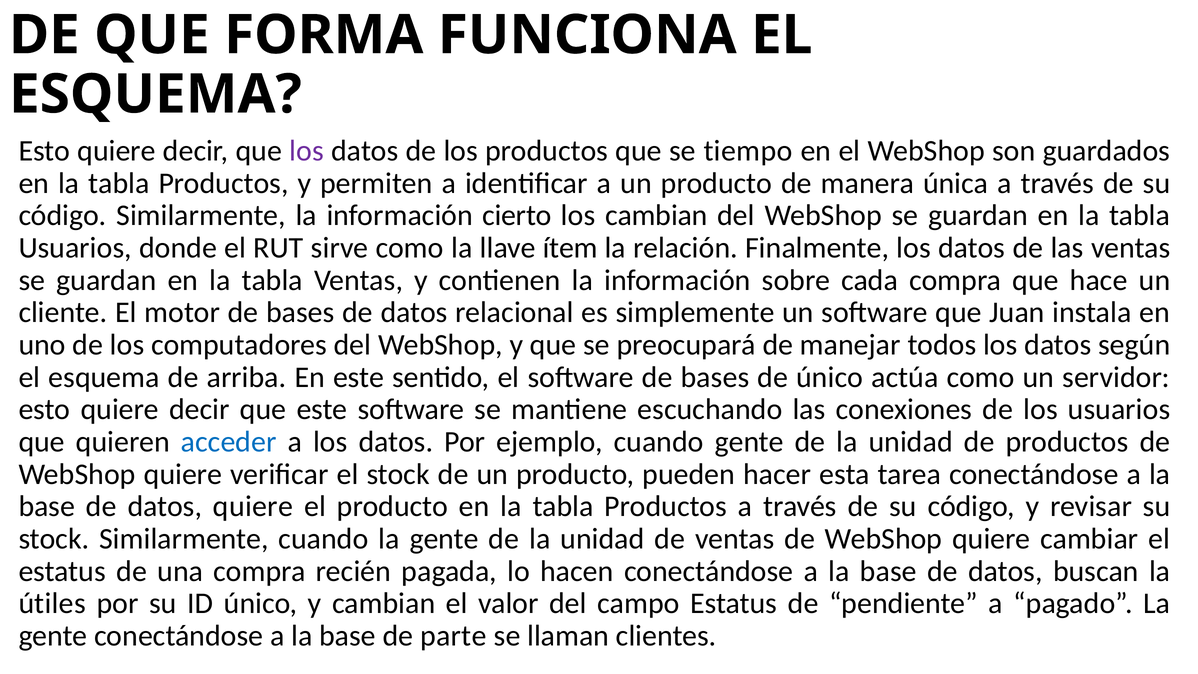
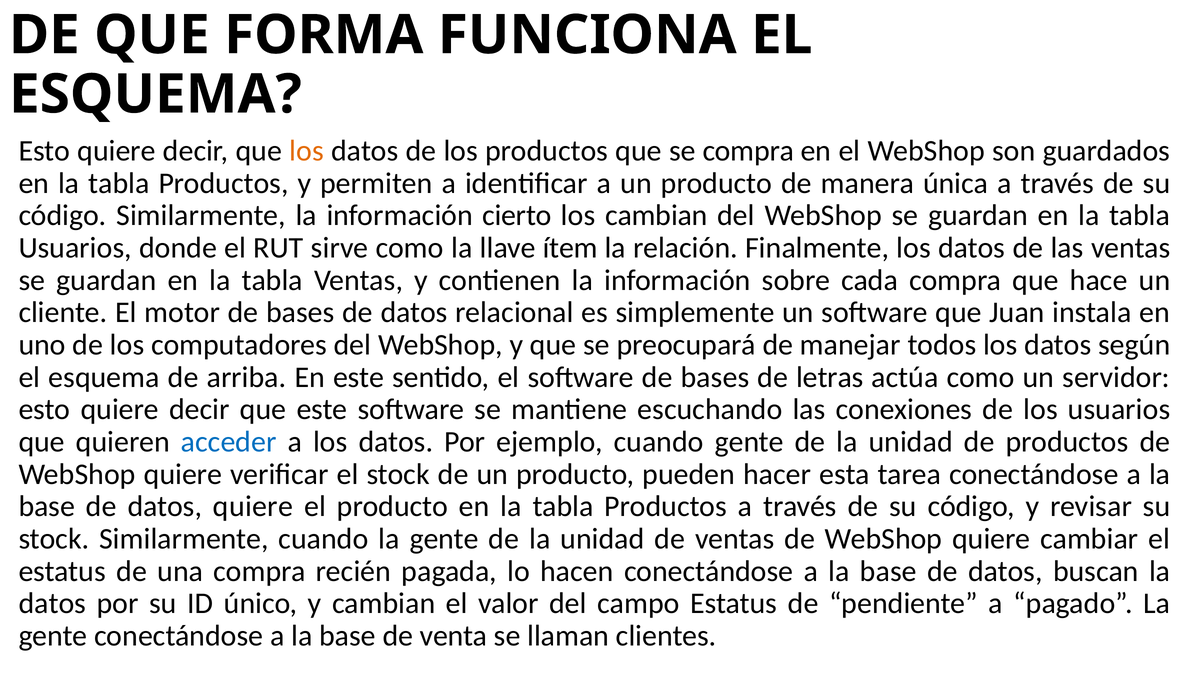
los colour: purple -> orange (307, 151)
se tiempo: tiempo -> compra (748, 151)
de único: único -> letras (830, 377)
útiles: útiles -> datos (52, 603)
parte: parte -> venta (454, 636)
